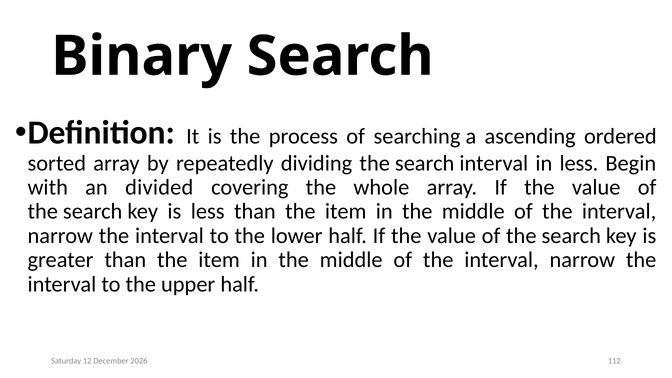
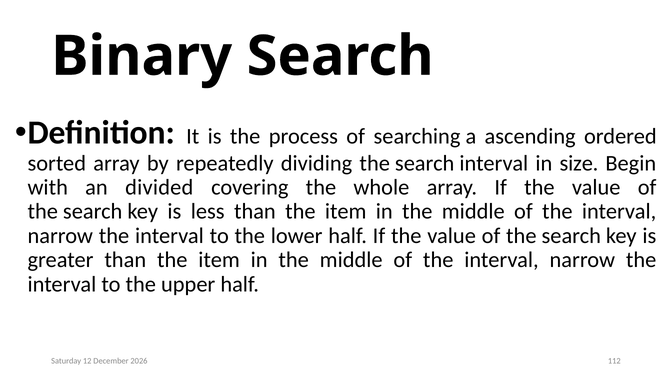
in less: less -> size (579, 163)
